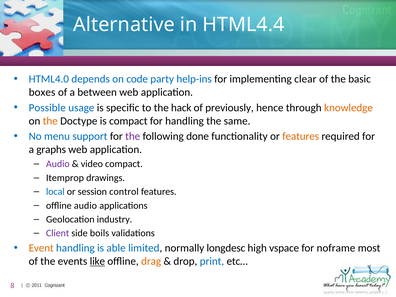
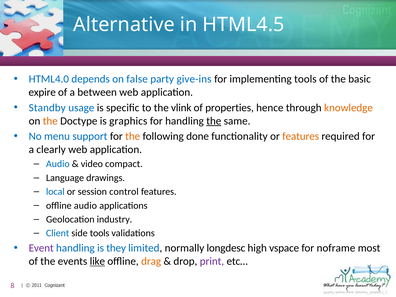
HTML4.4: HTML4.4 -> HTML4.5 (243, 24)
code: code -> false (137, 79)
help-ins: help-ins -> give-ins (194, 79)
implementing clear: clear -> tools (305, 79)
boxes: boxes -> expire (42, 92)
Possible: Possible -> Standby (47, 108)
hack: hack -> vlink (181, 108)
previously: previously -> properties (230, 108)
is compact: compact -> graphics (128, 121)
the underline: none -> present (214, 121)
the colour: purple -> orange (133, 136)
graphs: graphs -> clearly (51, 149)
Audio colour: purple -> blue (58, 164)
Itemprop: Itemprop -> Language (65, 178)
Client colour: purple -> blue (58, 233)
side boils: boils -> tools (100, 233)
Event colour: orange -> purple (41, 248)
able: able -> they (116, 248)
print colour: blue -> purple (212, 261)
